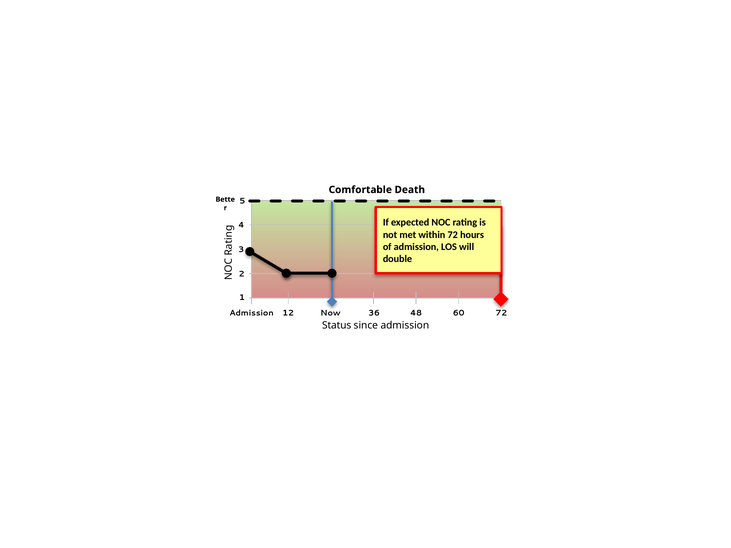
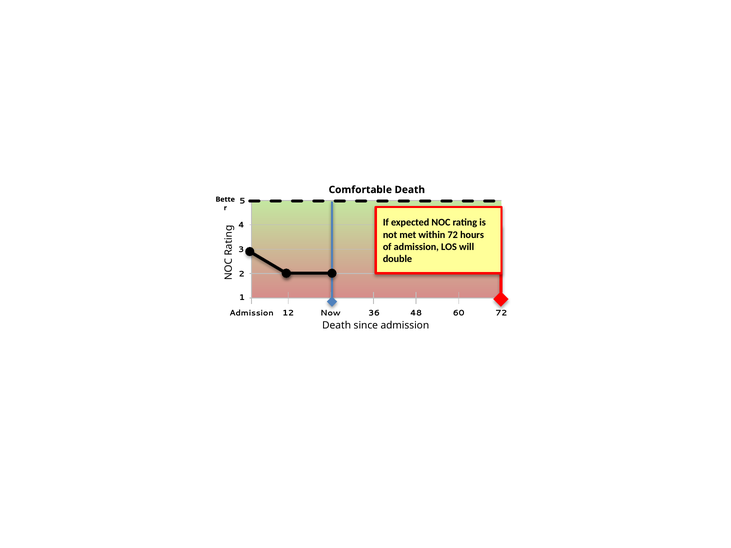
Status: Status -> Death (337, 326)
